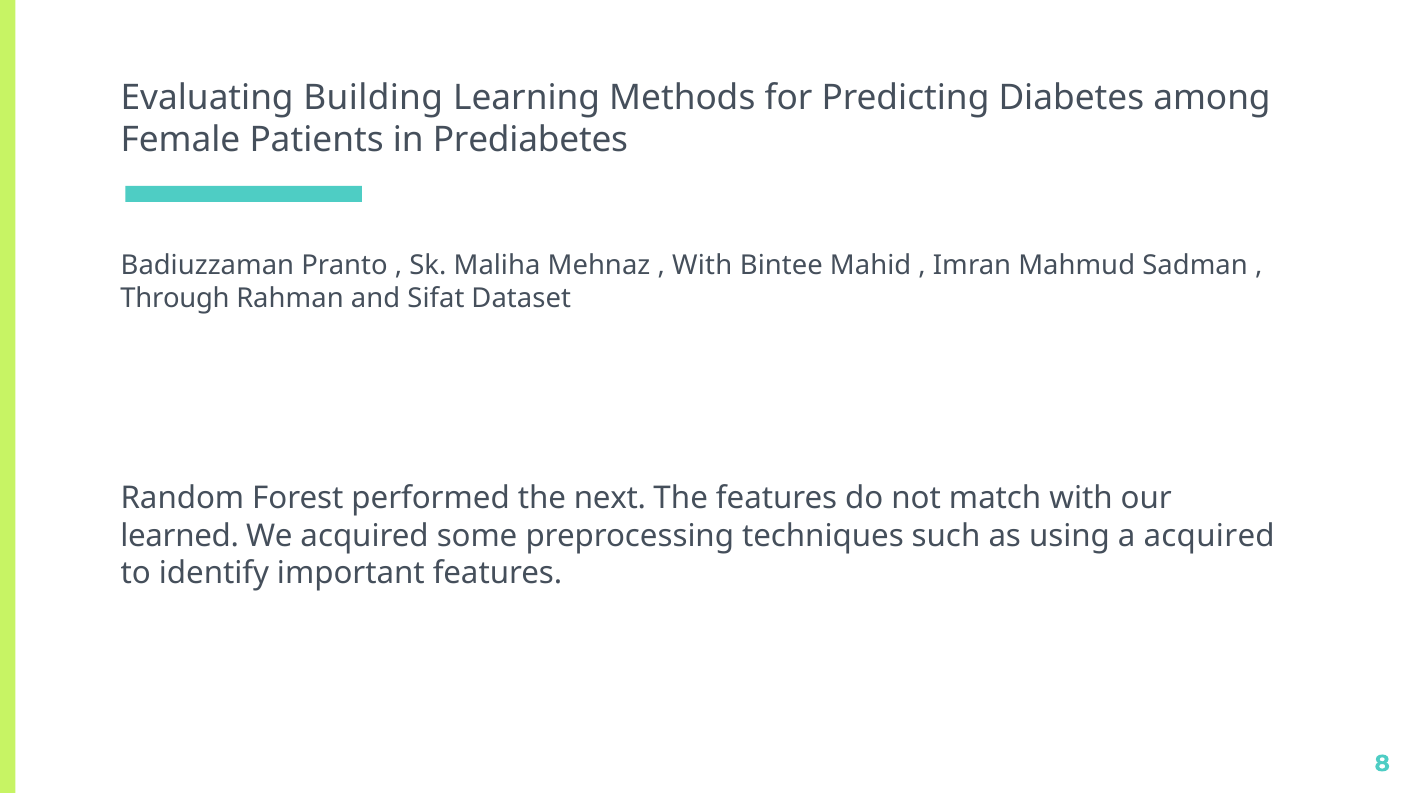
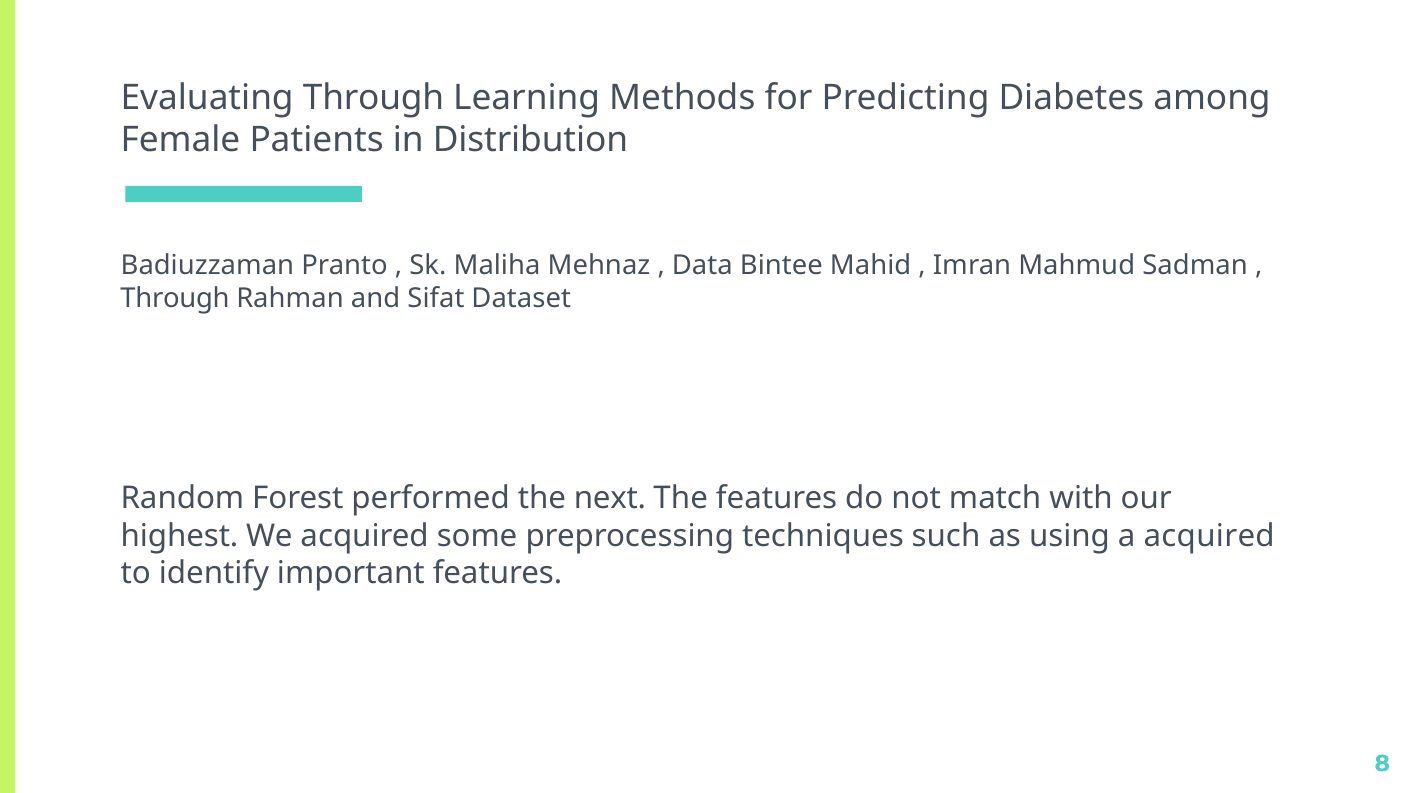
Evaluating Building: Building -> Through (374, 98)
Prediabetes: Prediabetes -> Distribution (530, 140)
With: With -> Data (702, 266)
learned: learned -> highest (180, 536)
